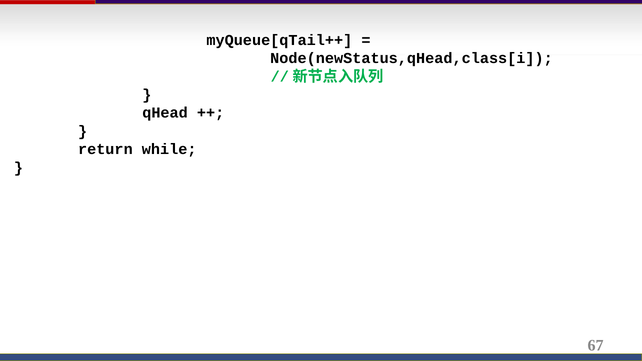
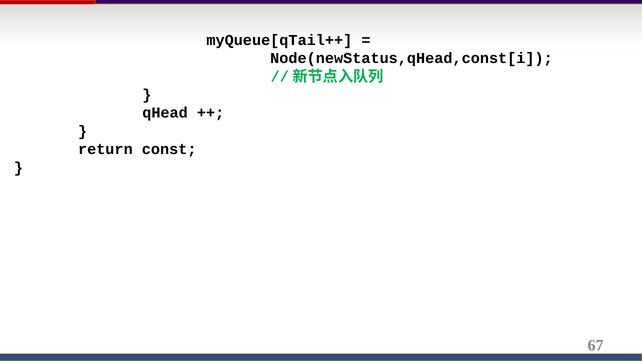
Node(newStatus,qHead,class[i: Node(newStatus,qHead,class[i -> Node(newStatus,qHead,const[i (412, 58)
while: while -> const (169, 149)
